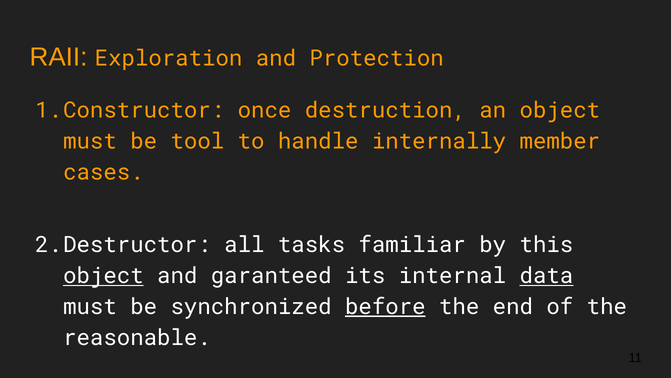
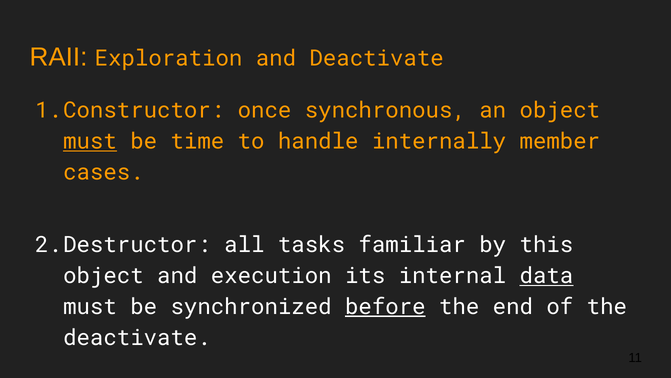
and Protection: Protection -> Deactivate (377, 58)
destruction: destruction -> synchronous (385, 110)
must underline: none -> present (90, 141)
tool: tool -> time (197, 141)
object underline: present -> none (103, 275)
garanteed: garanteed -> execution (271, 275)
reasonable: reasonable -> deactivate (137, 337)
